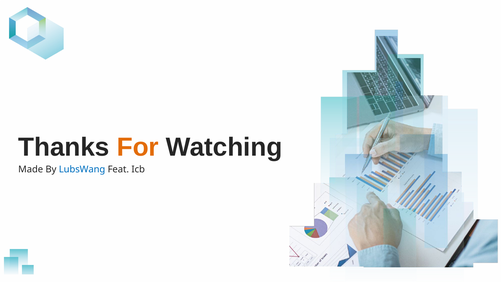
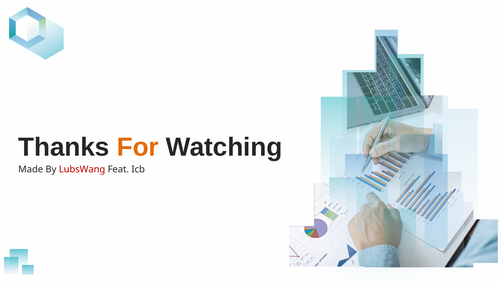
LubsWang colour: blue -> red (82, 169)
